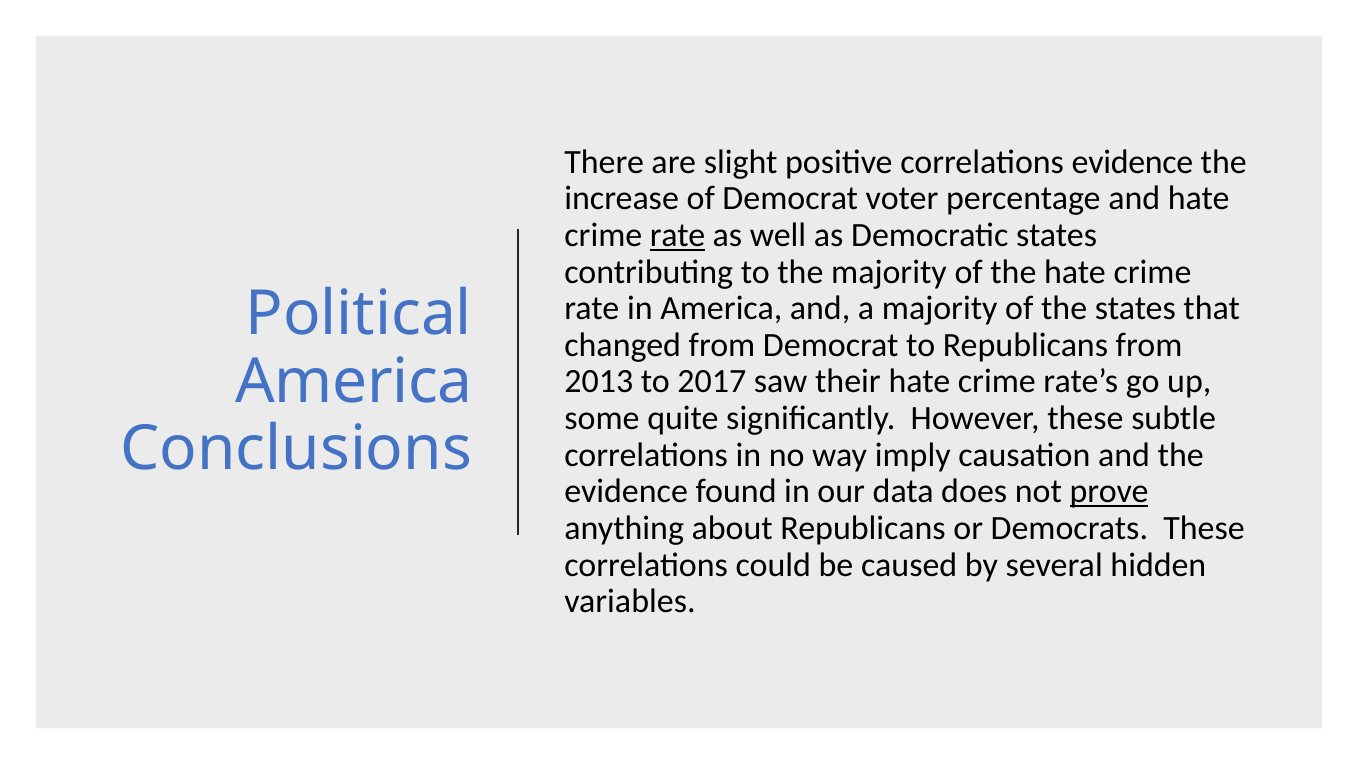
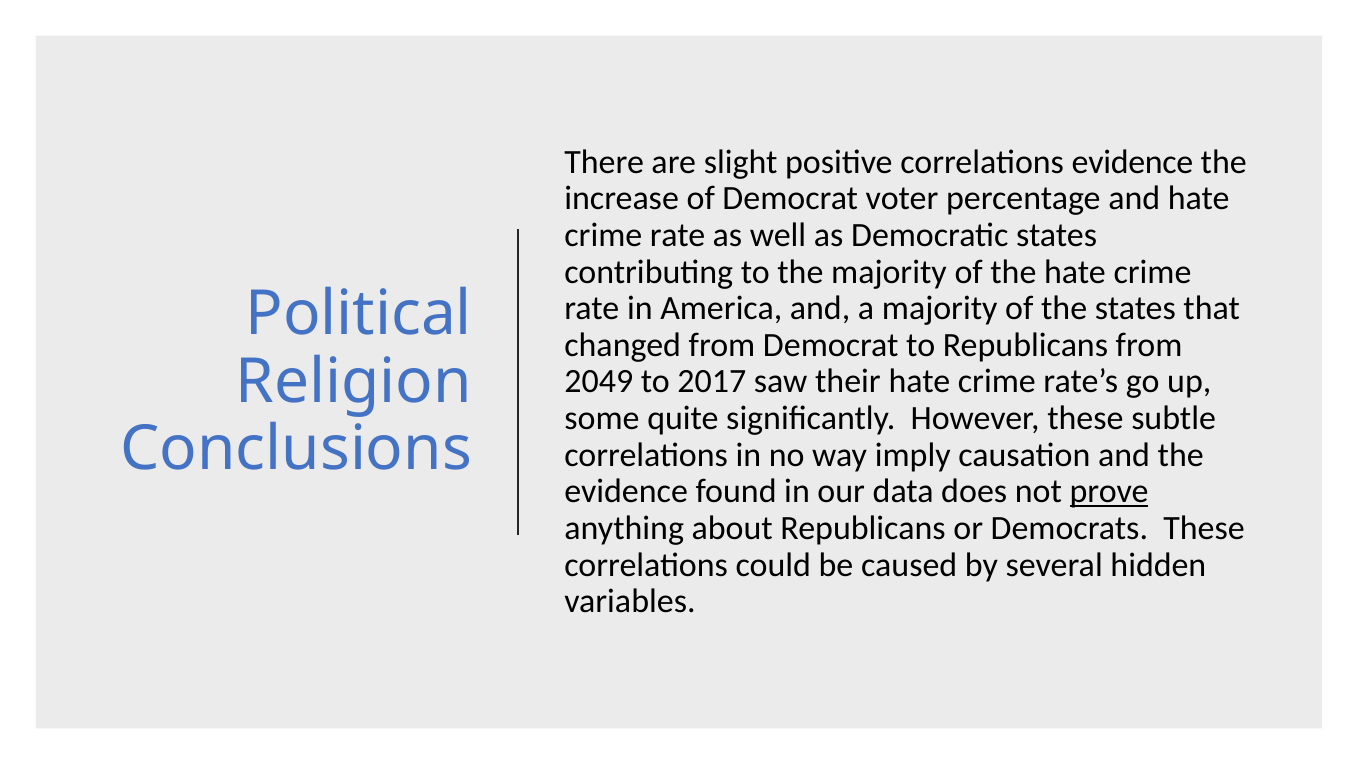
rate underline: present -> none (678, 235)
America: America -> Religion (354, 382)
2013: 2013 -> 2049 (599, 382)
